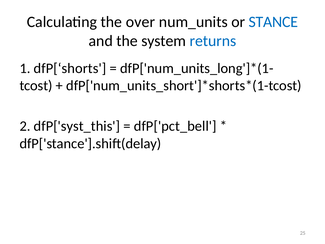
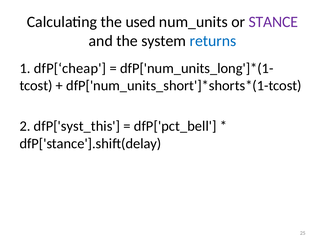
over: over -> used (141, 22)
STANCE colour: blue -> purple (273, 22)
dfP[‘shorts: dfP[‘shorts -> dfP[‘cheap (70, 68)
